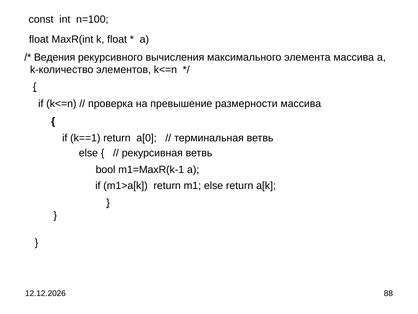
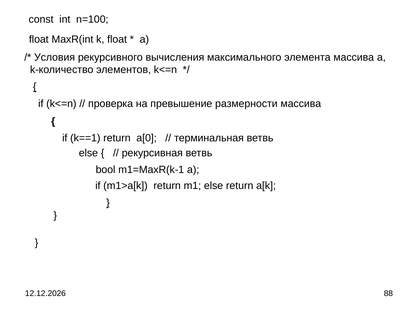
Ведения: Ведения -> Условия (55, 57)
